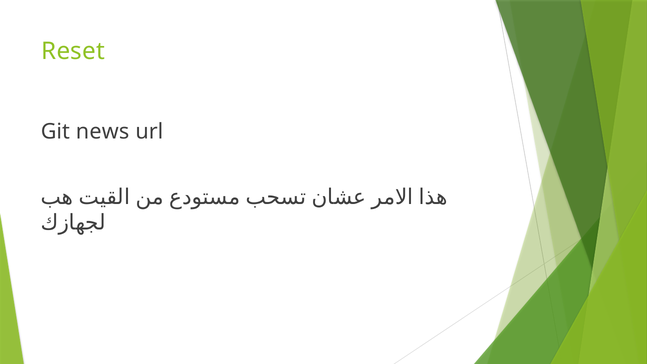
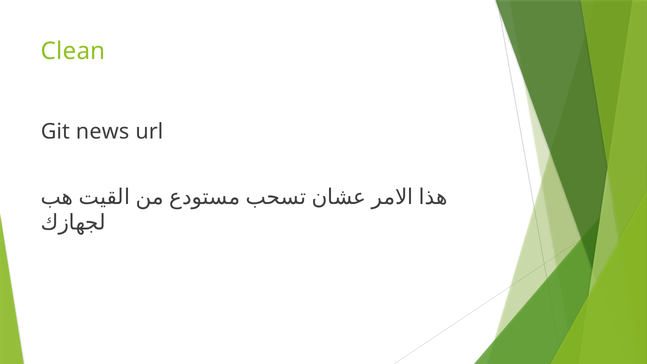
Reset: Reset -> Clean (73, 51)
